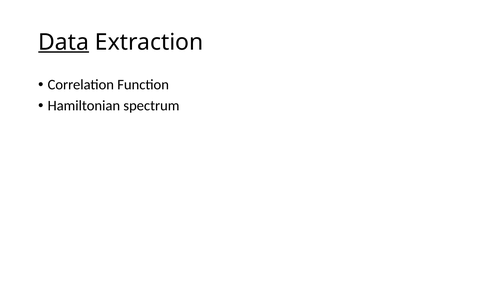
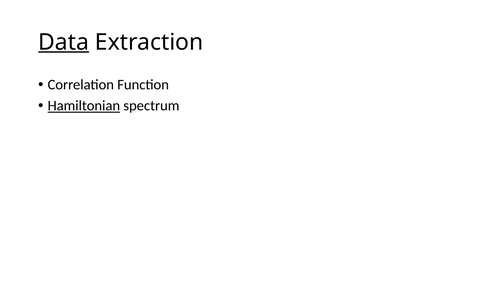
Hamiltonian underline: none -> present (84, 106)
